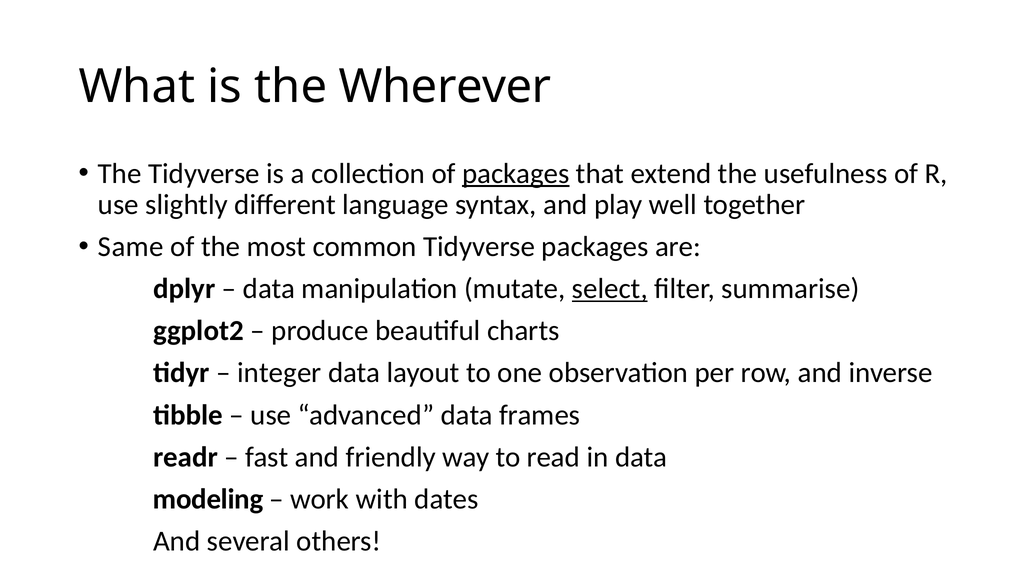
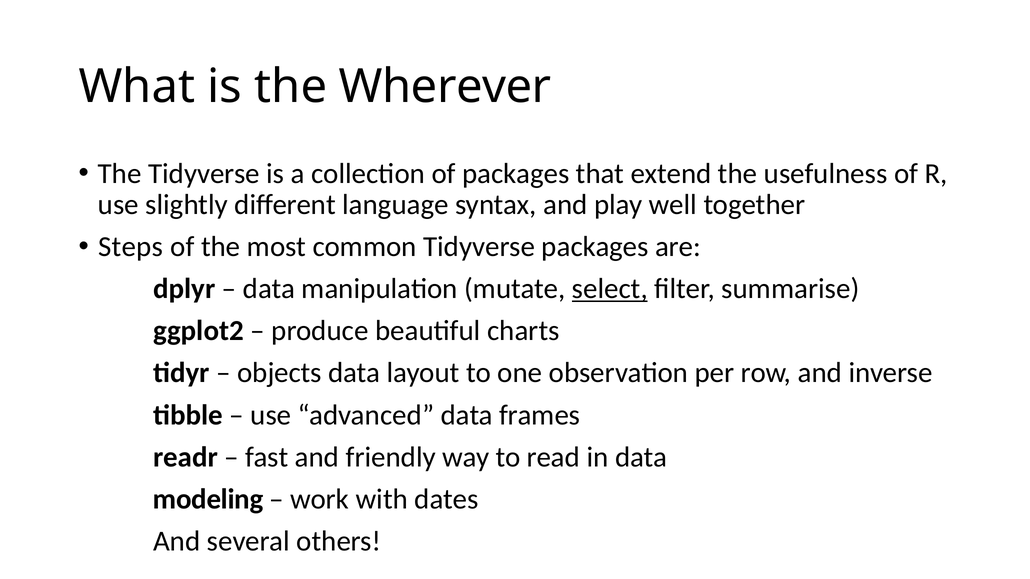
packages underline: present -> none (516, 174)
Same: Same -> Steps (131, 247)
integer: integer -> objects (279, 373)
